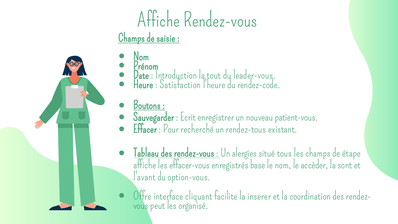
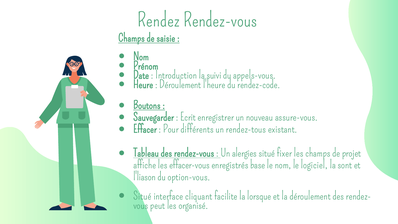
Affiche: Affiche -> Rendez (159, 20)
tout: tout -> suivi (214, 75)
leader-vous: leader-vous -> appels-vous (254, 75)
Satisfaction: Satisfaction -> Déroulement (180, 84)
patient-vous: patient-vous -> assure-vous (296, 117)
recherché: recherché -> différents (197, 129)
tous: tous -> fixer (284, 153)
étape: étape -> projet (352, 153)
accèder: accèder -> logiciel (314, 165)
l'avant: l'avant -> l'liason (144, 177)
Offre: Offre -> Situé (142, 196)
inserer: inserer -> lorsque (259, 196)
la coordination: coordination -> déroulement (310, 196)
